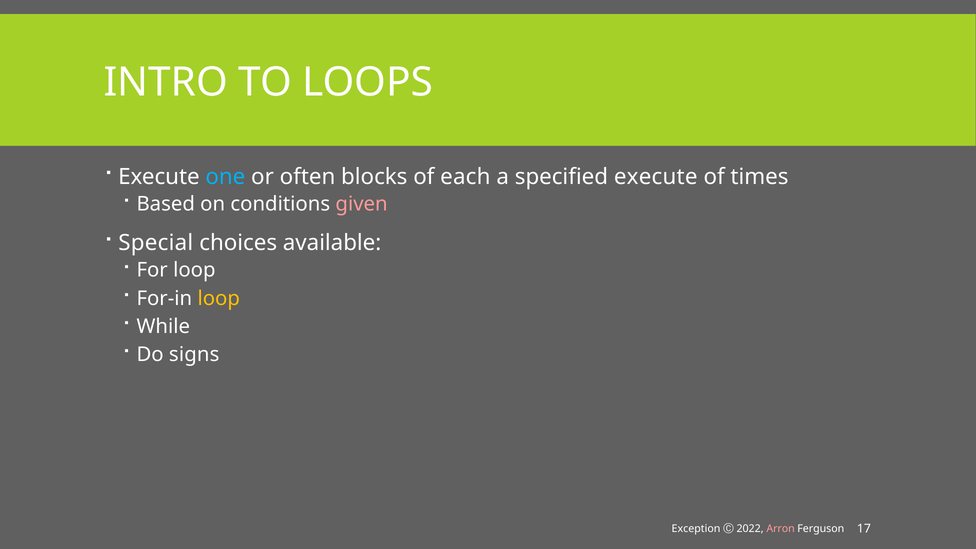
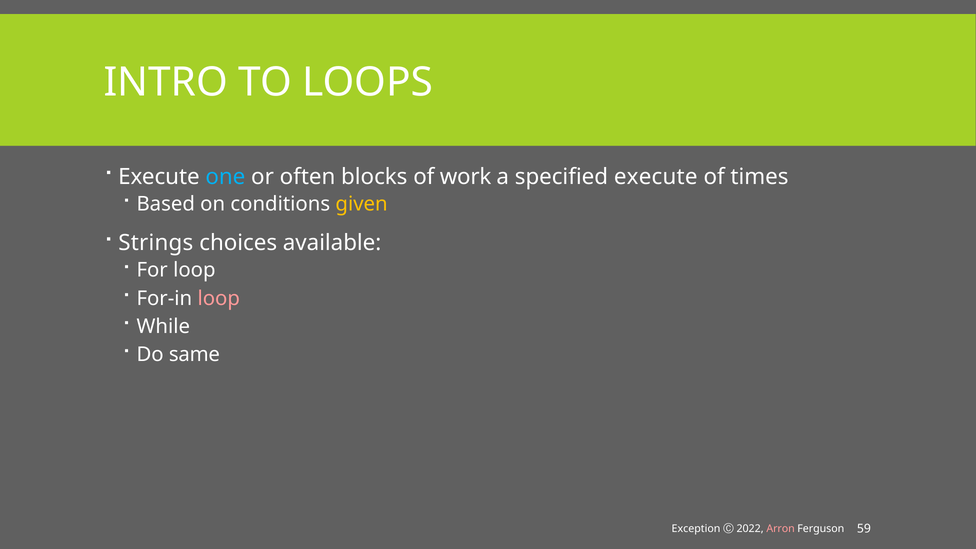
each: each -> work (466, 177)
given colour: pink -> yellow (362, 204)
Special: Special -> Strings (156, 243)
loop colour: yellow -> pink (219, 298)
signs: signs -> same (194, 354)
17: 17 -> 59 (864, 529)
